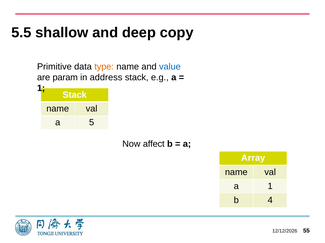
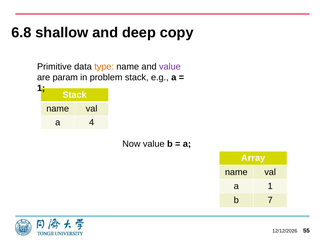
5.5: 5.5 -> 6.8 (21, 33)
value colour: blue -> purple (170, 67)
address: address -> problem (106, 78)
5: 5 -> 4 (92, 123)
Now affect: affect -> value (154, 144)
4: 4 -> 7 (270, 201)
